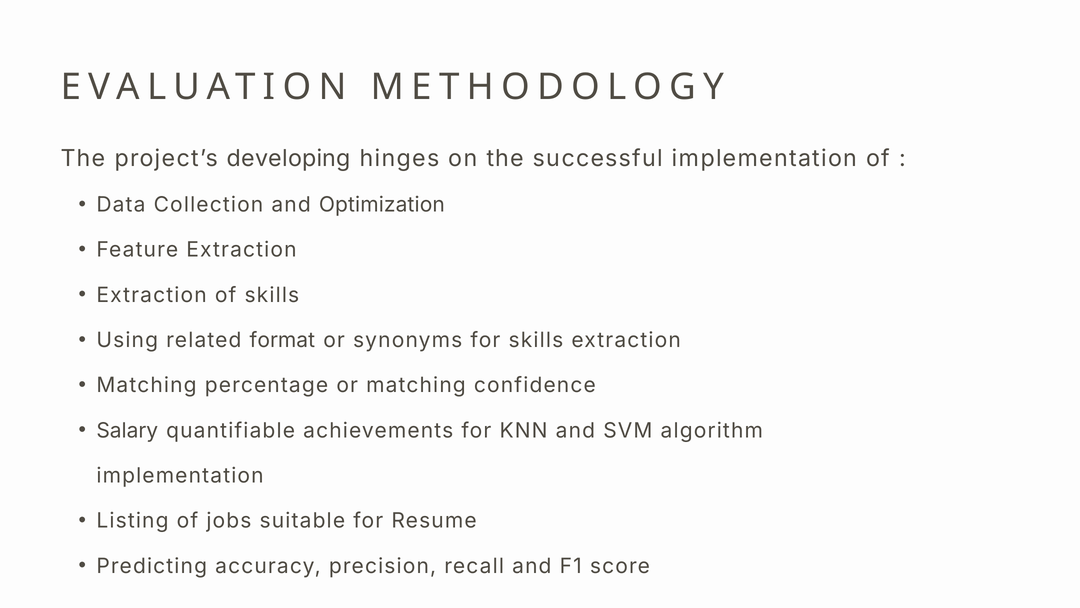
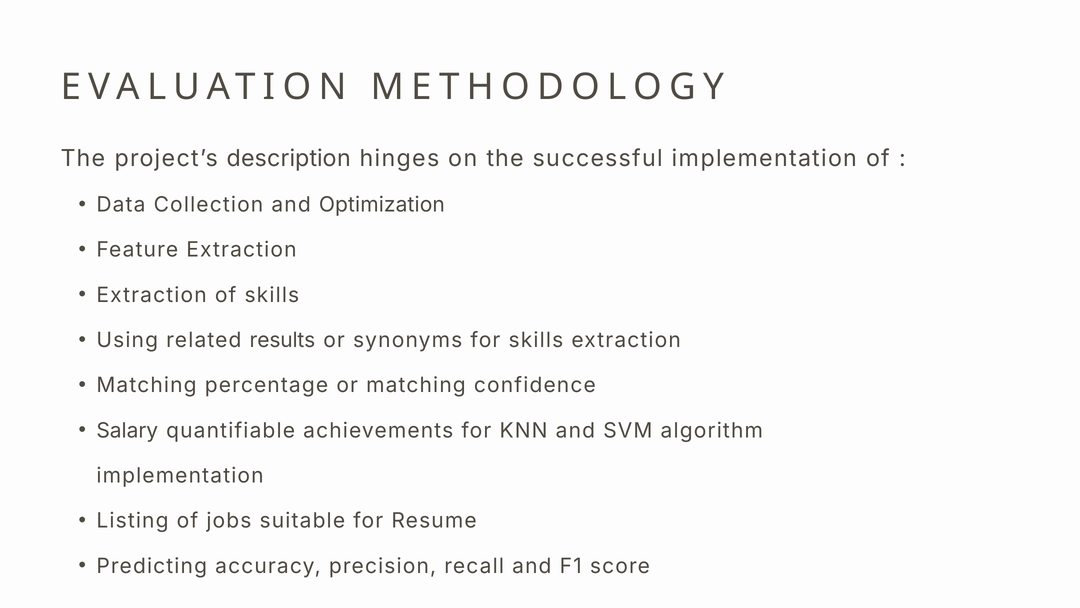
developing: developing -> description (289, 158)
format: format -> results (282, 340)
